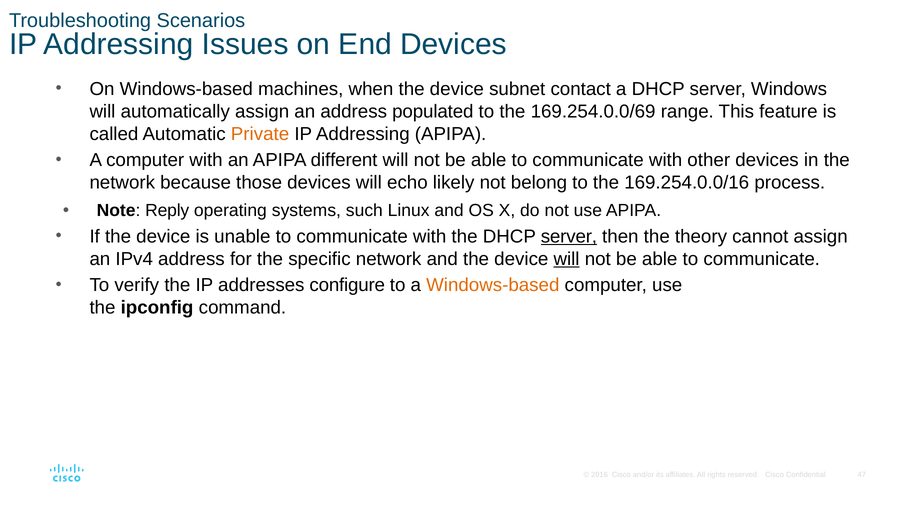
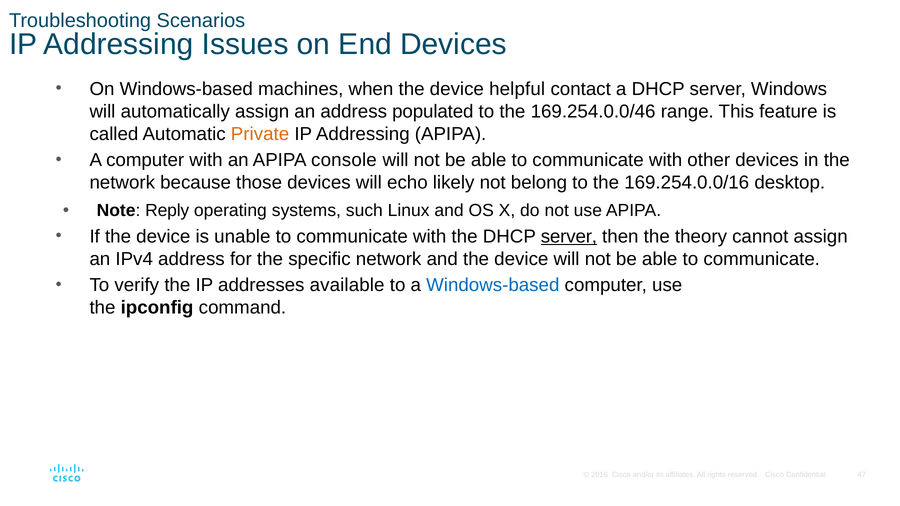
subnet: subnet -> helpful (517, 89)
169.254.0.0/69: 169.254.0.0/69 -> 169.254.0.0/46 (593, 112)
different: different -> console (344, 160)
process: process -> desktop (790, 183)
will underline: present -> none (567, 259)
configure: configure -> available (347, 285)
Windows-based colour: orange -> blue (493, 285)
